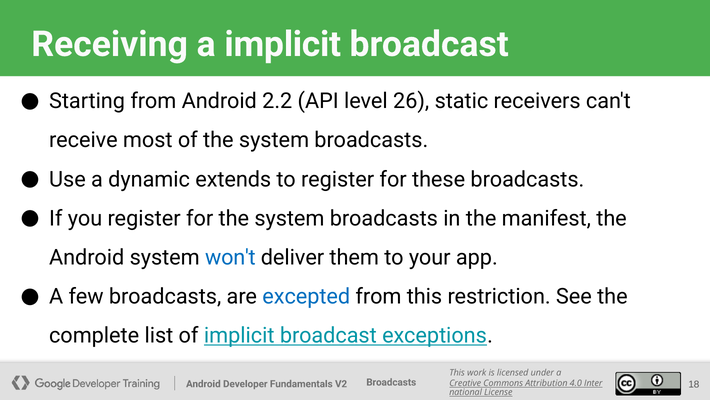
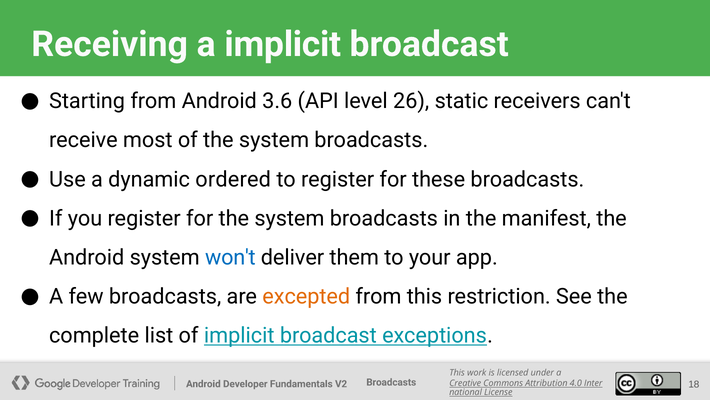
2.2: 2.2 -> 3.6 (277, 101)
extends: extends -> ordered (233, 179)
excepted colour: blue -> orange (306, 296)
